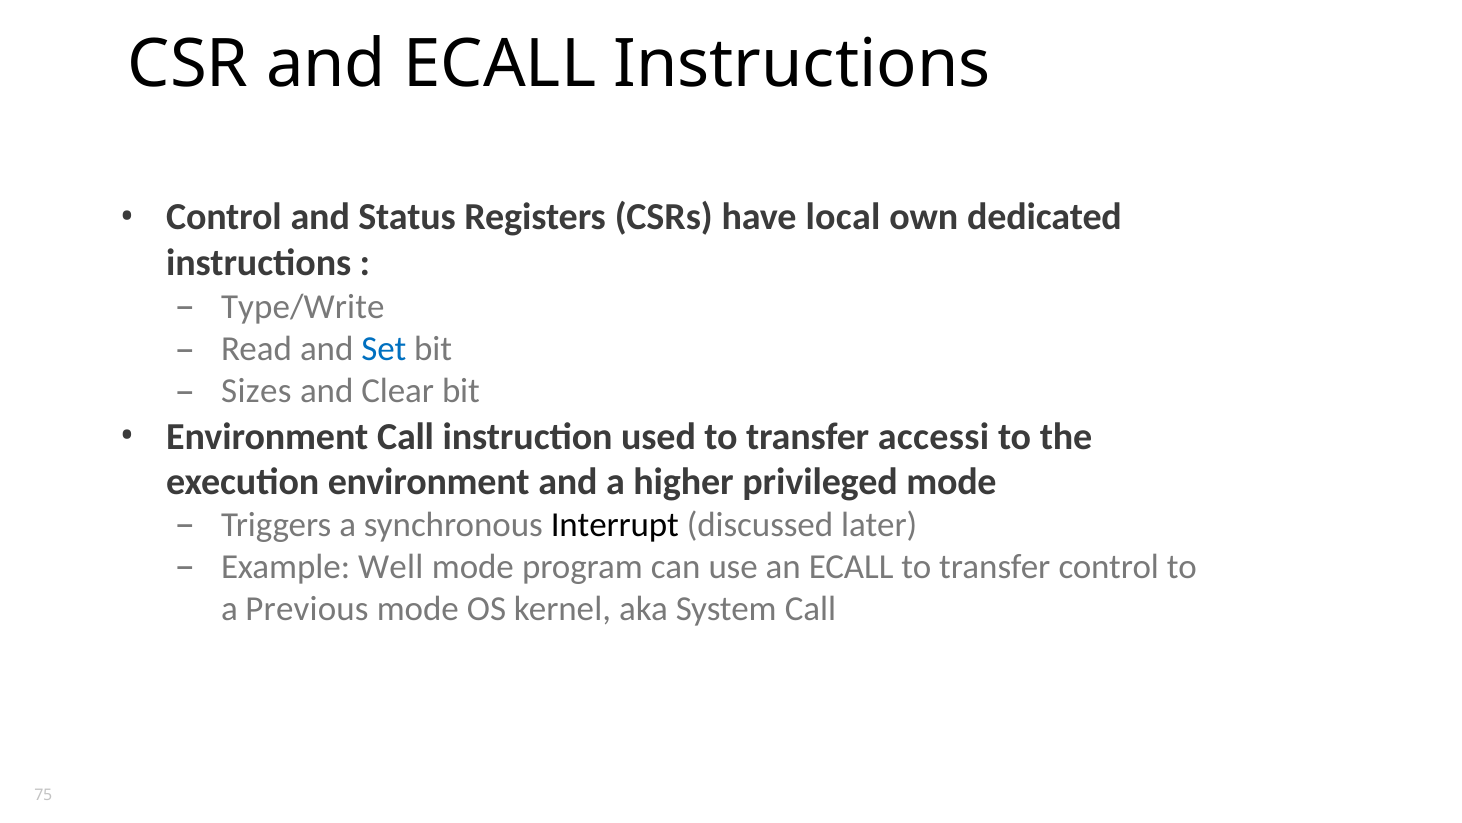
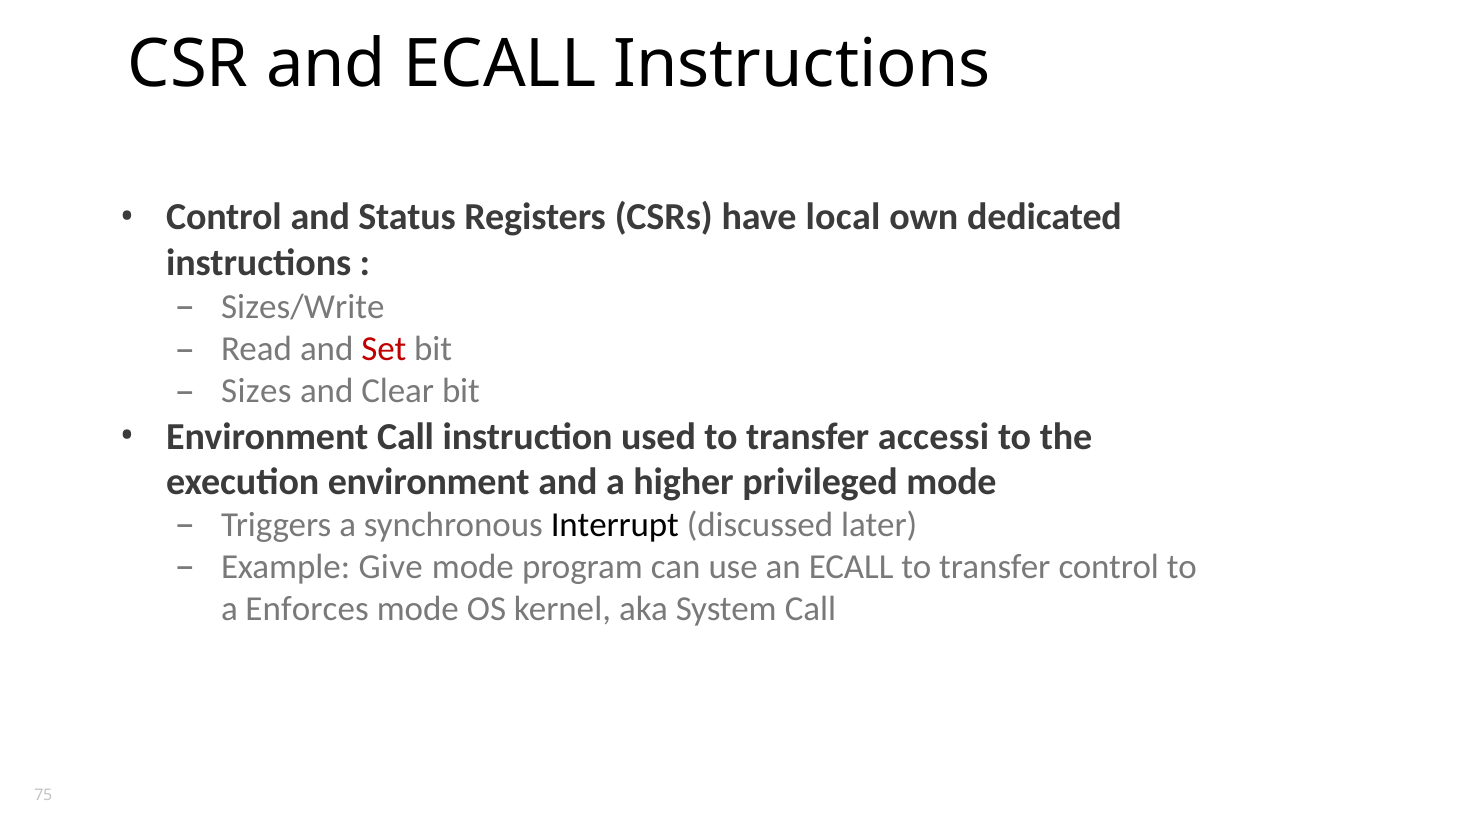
Type/Write: Type/Write -> Sizes/Write (303, 307)
Set colour: blue -> red (384, 349)
Well: Well -> Give (391, 566)
Previous: Previous -> Enforces (307, 608)
